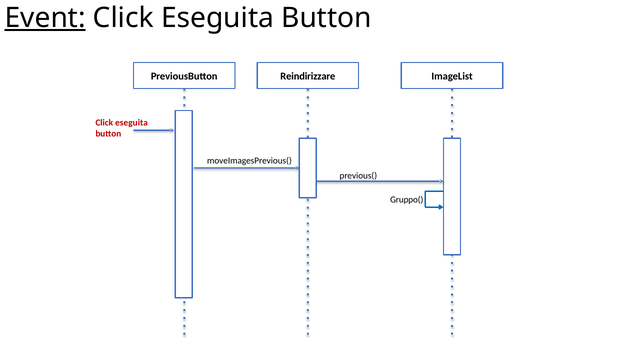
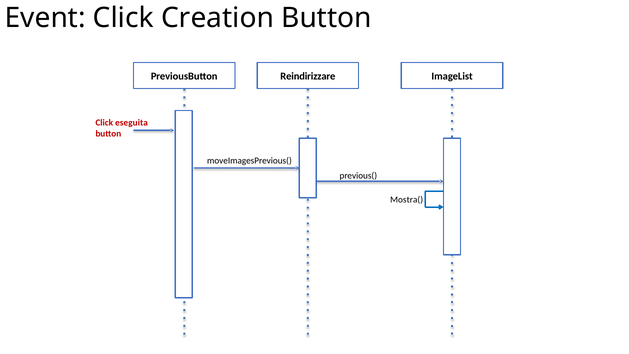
Event underline: present -> none (45, 18)
Eseguita: Eseguita -> Creation (218, 18)
Gruppo(: Gruppo( -> Mostra( (407, 200)
